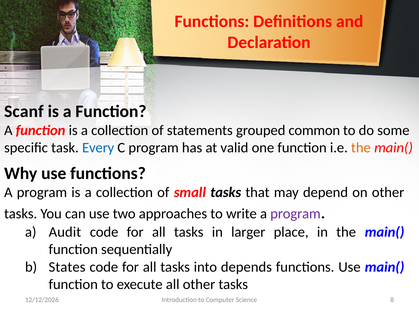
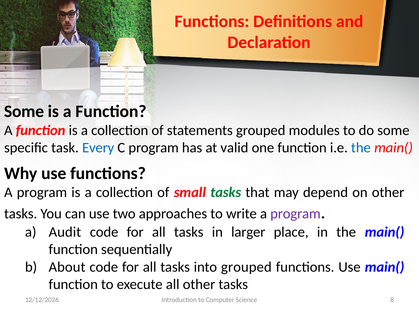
Scanf: Scanf -> Some (24, 112)
common: common -> modules (314, 131)
the colour: orange -> blue (361, 148)
tasks colour: black -> green (226, 192)
States: States -> About (67, 267)
into depends: depends -> grouped (246, 267)
